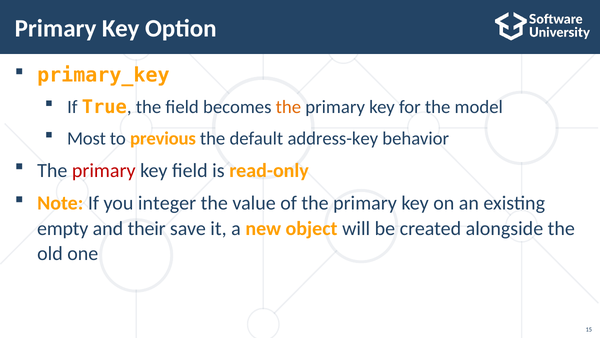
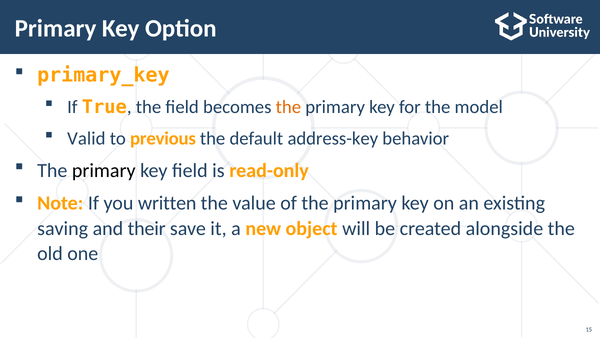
Most: Most -> Valid (86, 138)
primary colour: red -> black (104, 170)
integer: integer -> written (167, 203)
empty: empty -> saving (63, 228)
